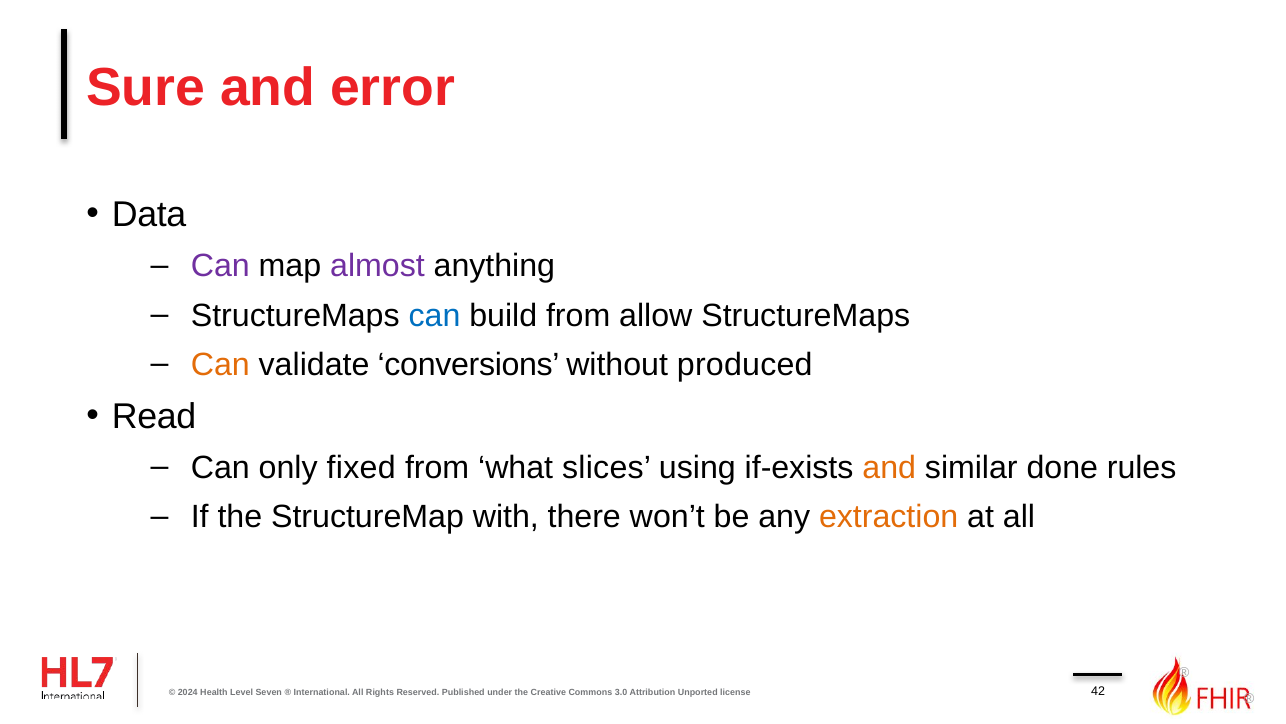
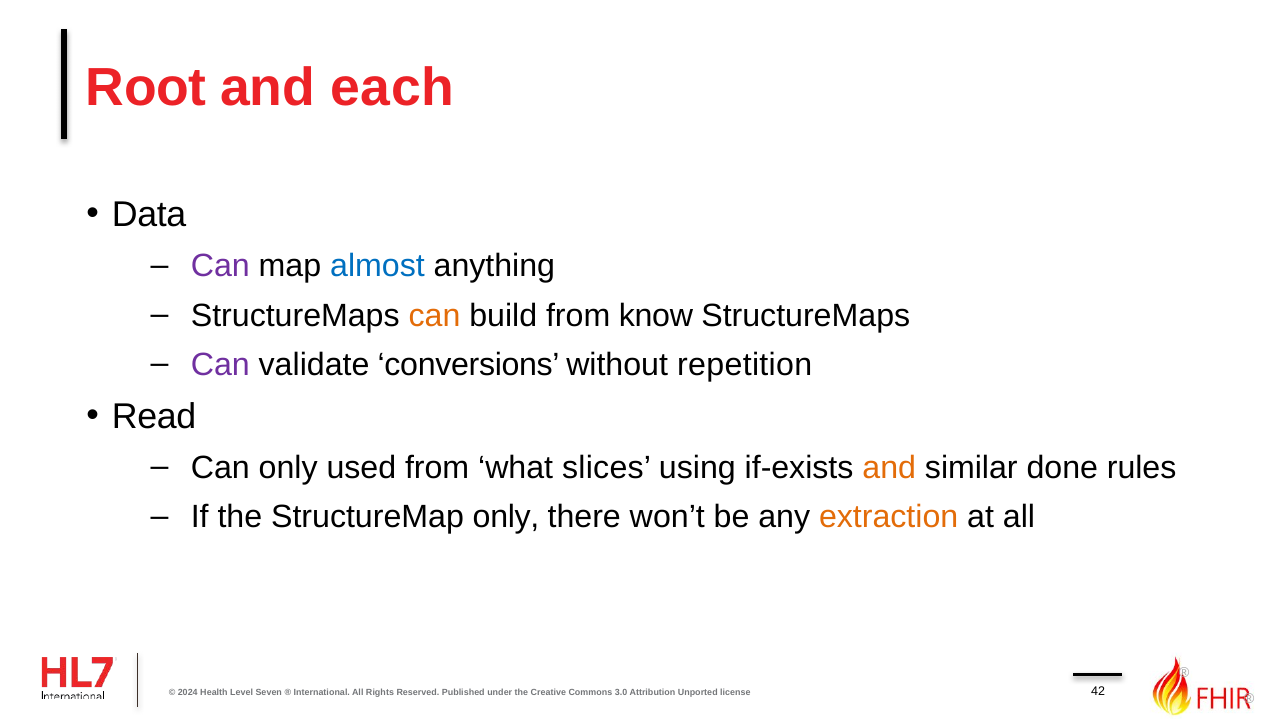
Sure: Sure -> Root (146, 88)
error: error -> each (392, 88)
almost colour: purple -> blue (377, 266)
can colour: blue -> orange (435, 315)
allow: allow -> know (656, 315)
Can colour: orange -> purple (220, 365)
produced: produced -> repetition (745, 365)
fixed: fixed -> used (361, 468)
StructureMap with: with -> only (506, 517)
